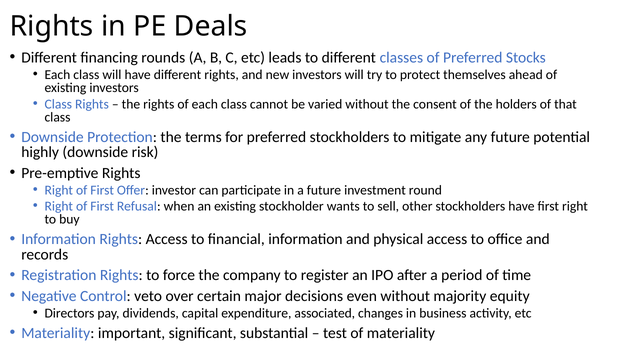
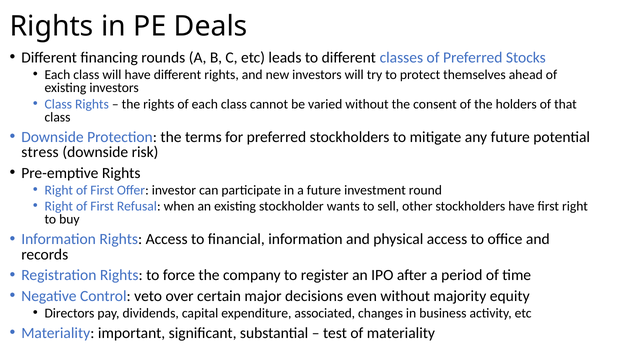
highly: highly -> stress (40, 152)
